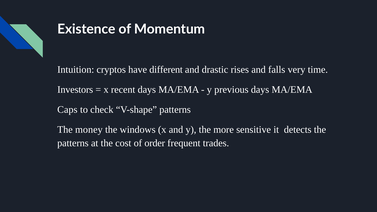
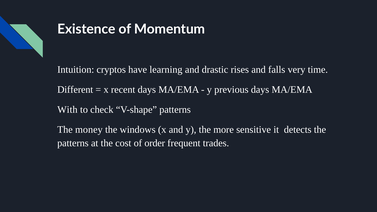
different: different -> learning (166, 70)
Investors: Investors -> Different (75, 90)
Caps: Caps -> With (67, 110)
